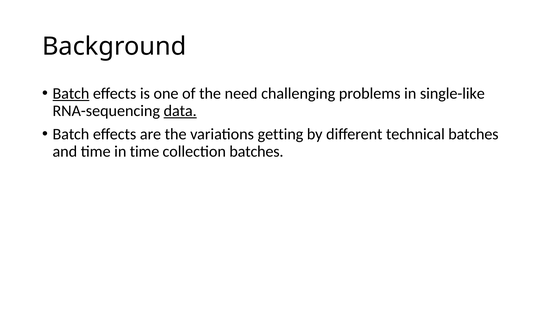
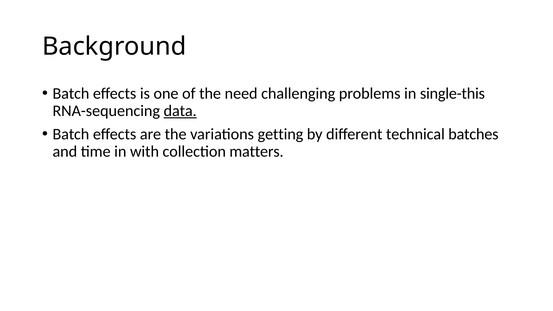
Batch underline: present -> none (71, 93)
single-like: single-like -> single-this (452, 93)
in time: time -> with (145, 152)
collection batches: batches -> matters (256, 152)
